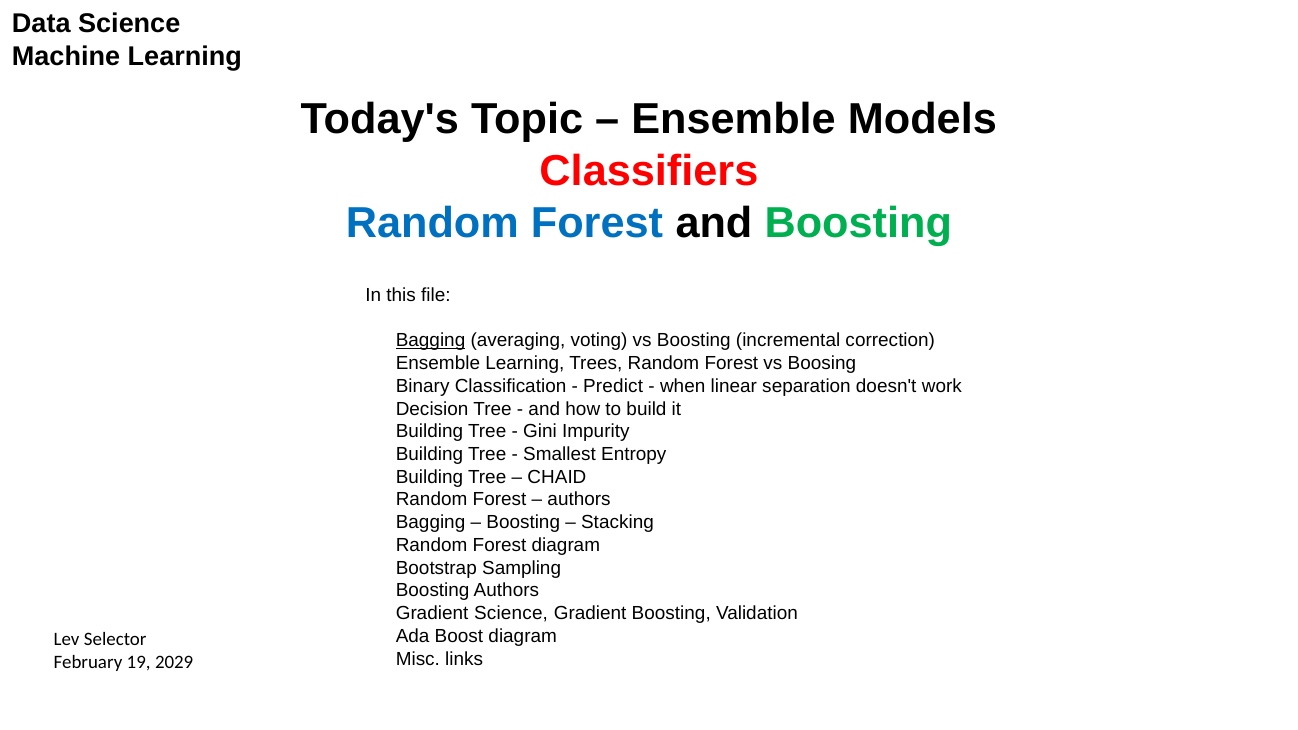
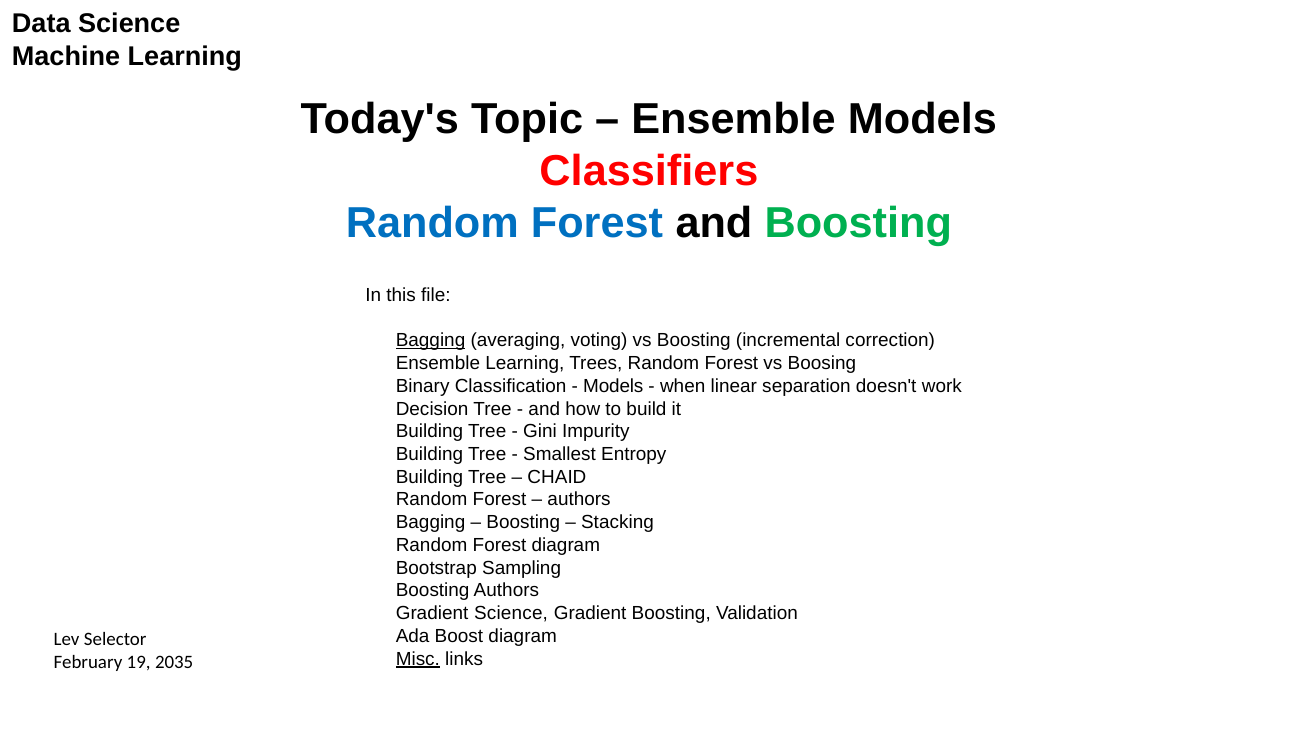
Predict: Predict -> Models (613, 386)
Misc underline: none -> present (418, 659)
2029: 2029 -> 2035 (174, 662)
